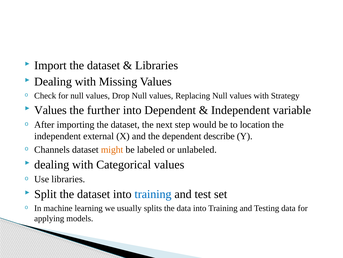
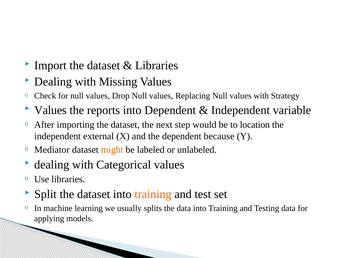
further: further -> reports (104, 110)
describe: describe -> because (219, 136)
Channels: Channels -> Mediator (52, 149)
training colour: blue -> orange (153, 194)
